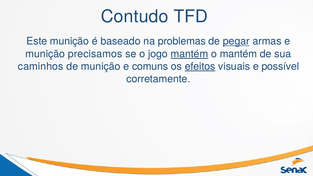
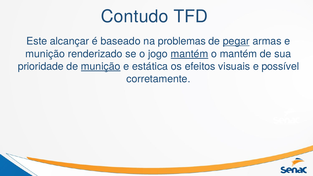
Este munição: munição -> alcançar (69, 41)
precisamos: precisamos -> renderizado (95, 54)
caminhos: caminhos -> prioridade (41, 66)
munição underline: none -> present (101, 66)
comuns: comuns -> estática (150, 66)
efeitos underline: present -> none (200, 66)
